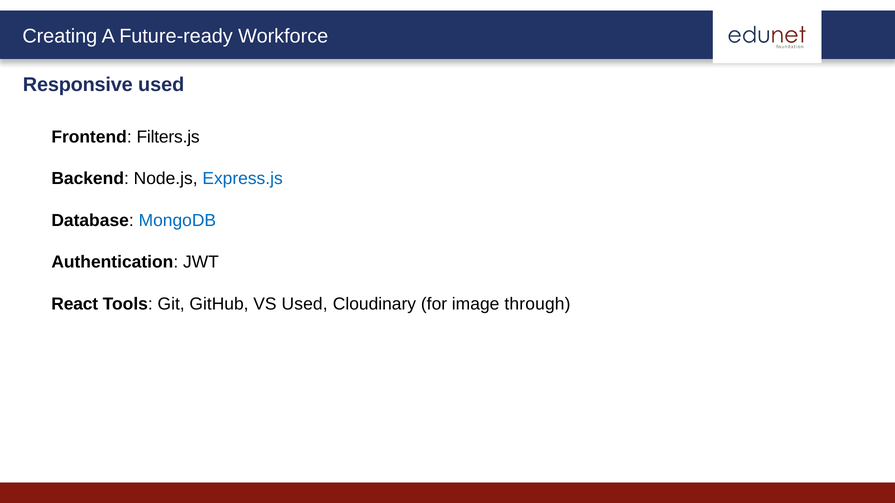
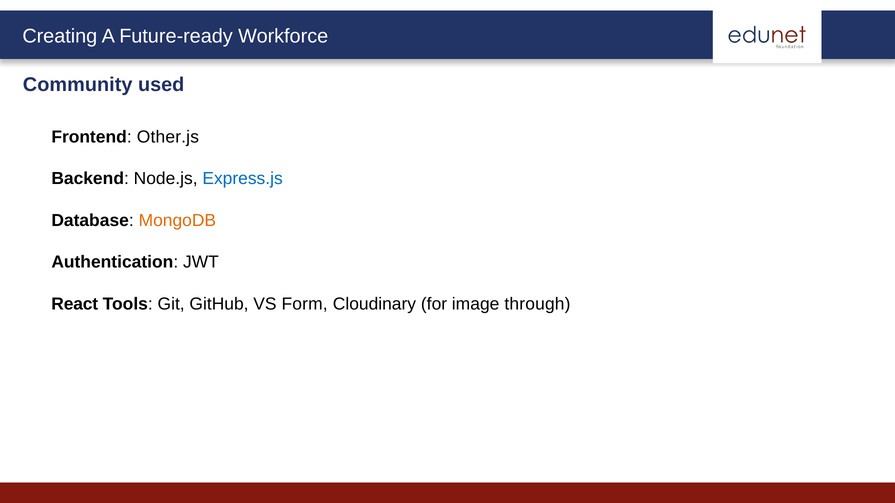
Responsive: Responsive -> Community (78, 85)
Filters.js: Filters.js -> Other.js (168, 137)
MongoDB colour: blue -> orange (177, 221)
VS Used: Used -> Form (305, 304)
